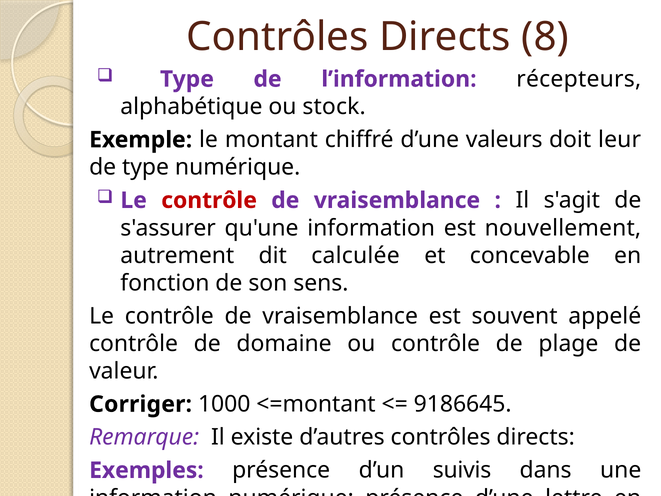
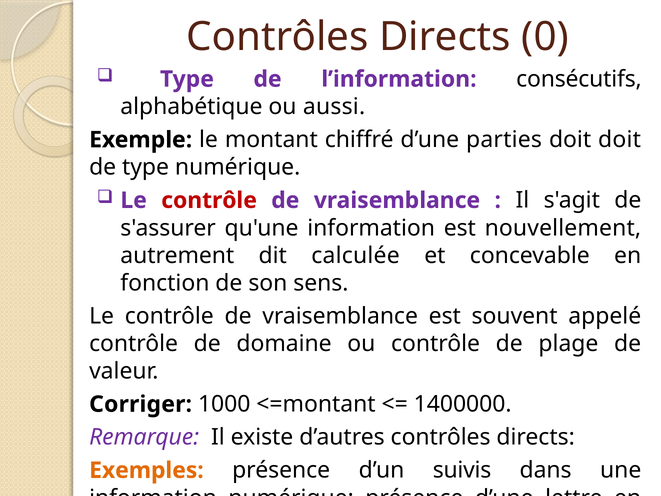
8: 8 -> 0 (545, 37)
récepteurs: récepteurs -> consécutifs (579, 79)
stock: stock -> aussi (334, 107)
valeurs: valeurs -> parties (504, 140)
doit leur: leur -> doit (620, 140)
9186645: 9186645 -> 1400000 (463, 404)
Exemples colour: purple -> orange (146, 470)
